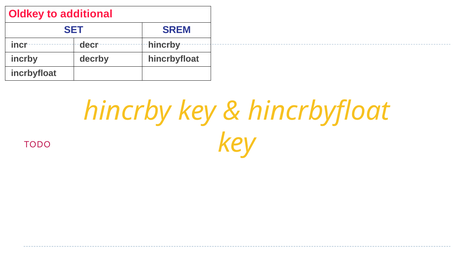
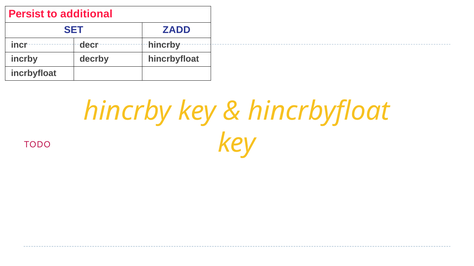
Oldkey: Oldkey -> Persist (26, 14)
SREM: SREM -> ZADD (177, 30)
